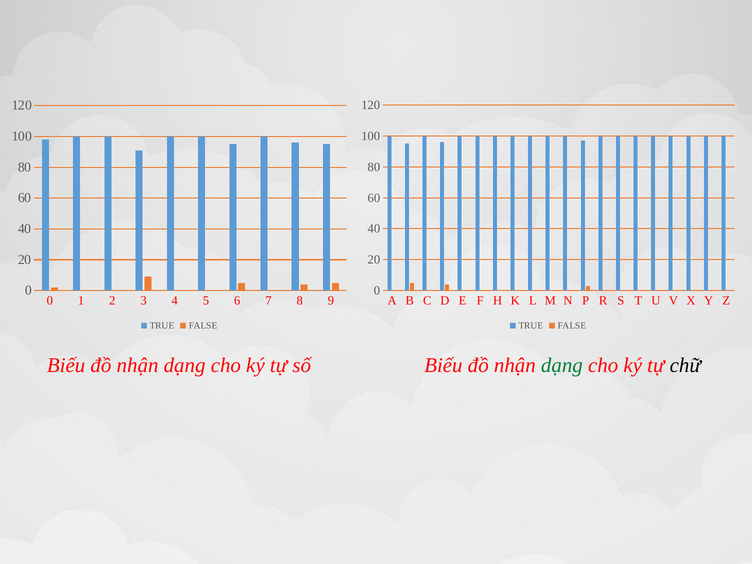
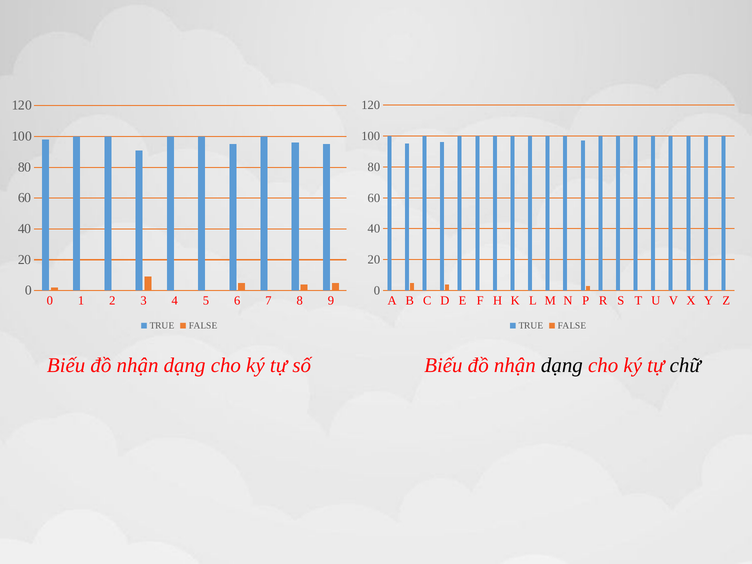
dạng colour: green -> black (562, 365)
